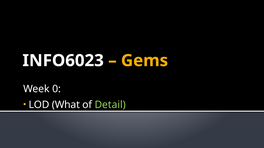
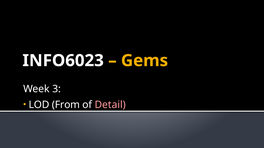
0: 0 -> 3 (57, 89)
What: What -> From (66, 105)
Detail colour: light green -> pink (110, 105)
